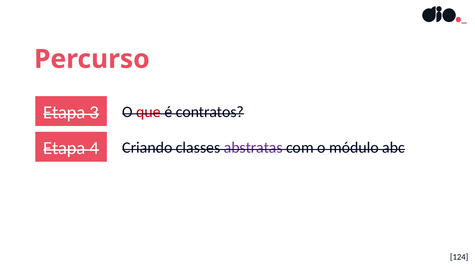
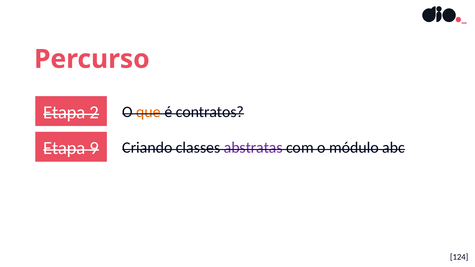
3: 3 -> 2 (94, 112)
que colour: red -> orange (149, 112)
4: 4 -> 9 (94, 148)
